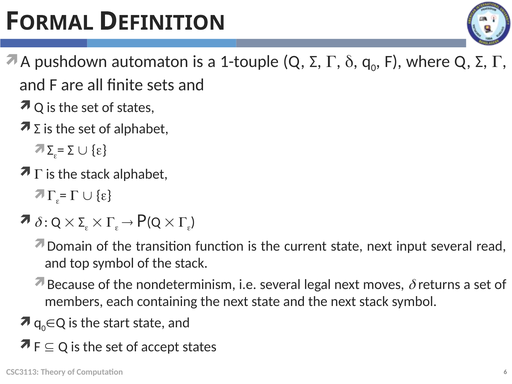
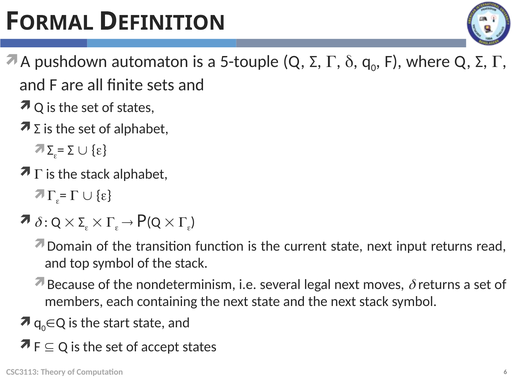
1-touple: 1-touple -> 5-touple (249, 61)
input several: several -> returns (452, 246)
